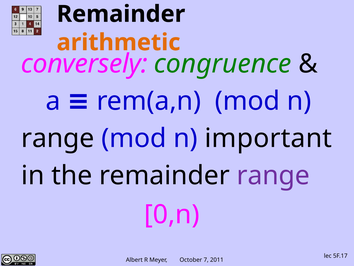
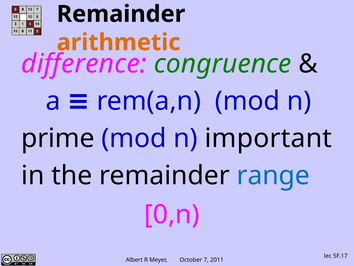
conversely: conversely -> difference (84, 64)
range: range -> prime (58, 138)
range colour: purple -> blue (273, 175)
